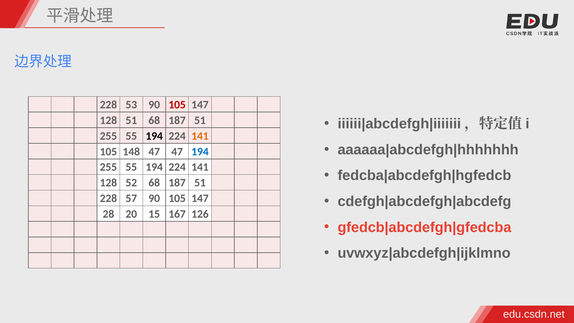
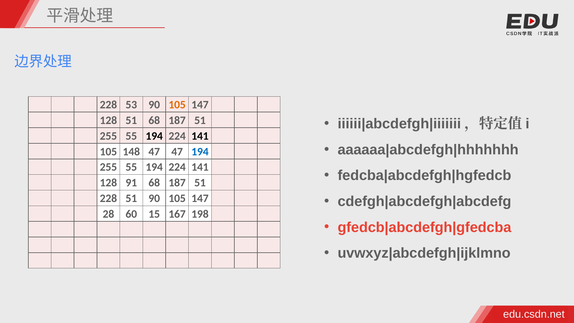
105 colour: red -> orange (177, 105)
141 colour: orange -> black (200, 136)
52: 52 -> 91 (131, 183)
228 57: 57 -> 51 (131, 198)
20: 20 -> 60 (131, 214)
126: 126 -> 198 (200, 214)
